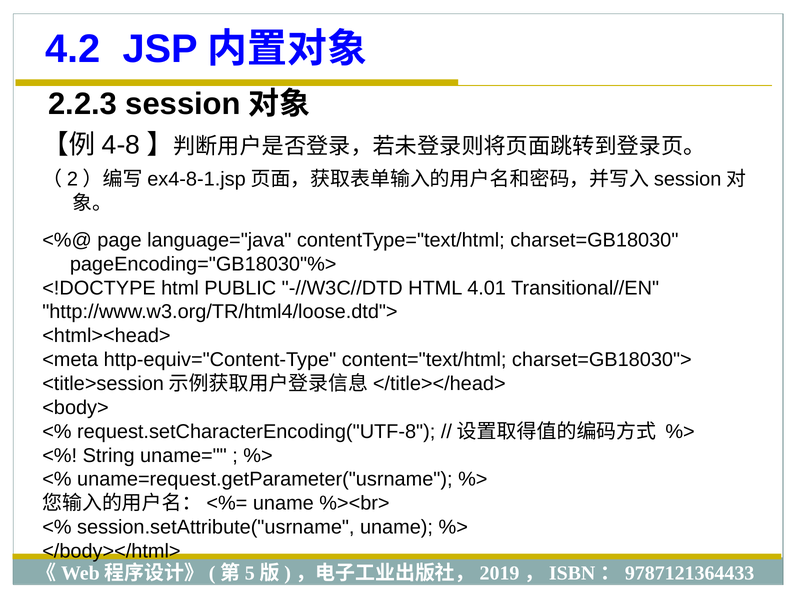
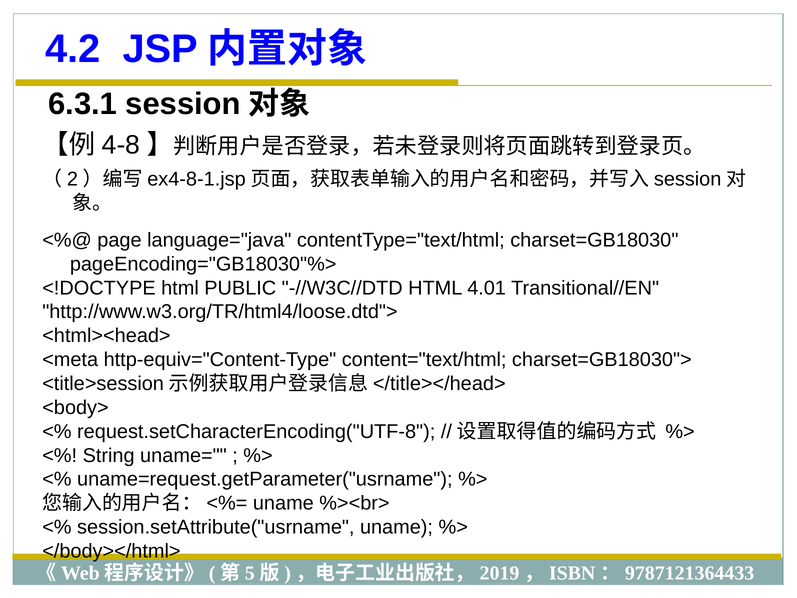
2.2.3: 2.2.3 -> 6.3.1 (83, 104)
